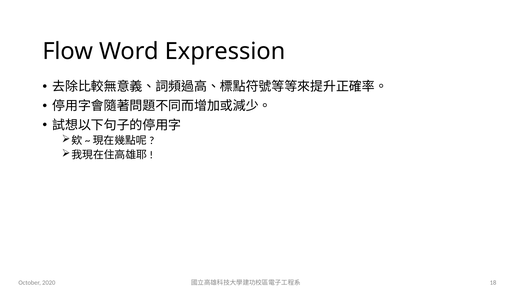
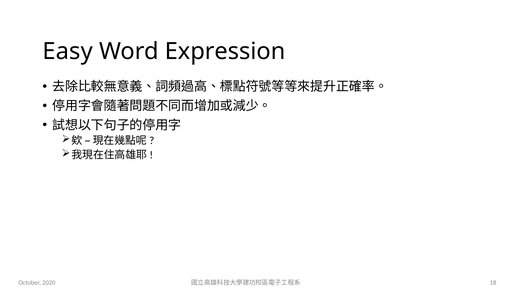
Flow: Flow -> Easy (68, 51)
